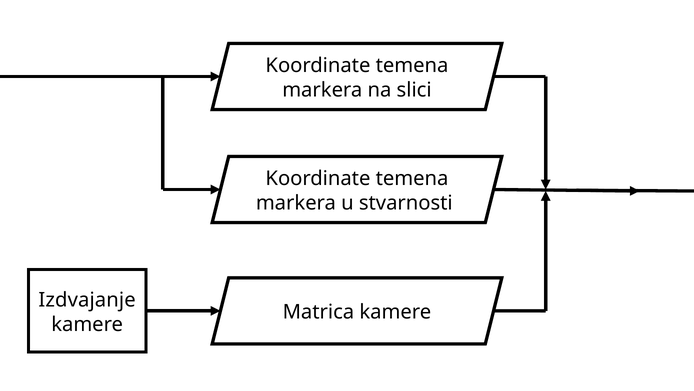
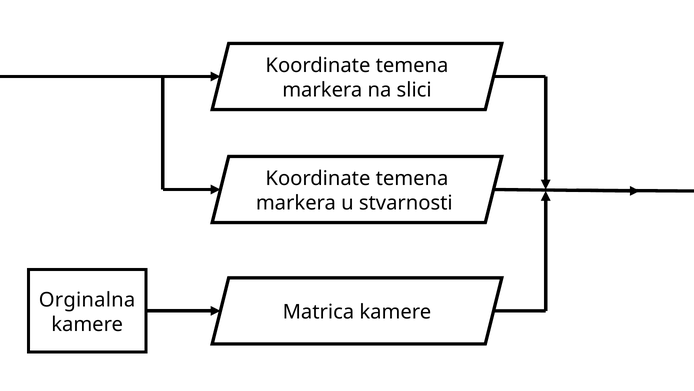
Izdvajanje: Izdvajanje -> Orginalna (87, 300)
